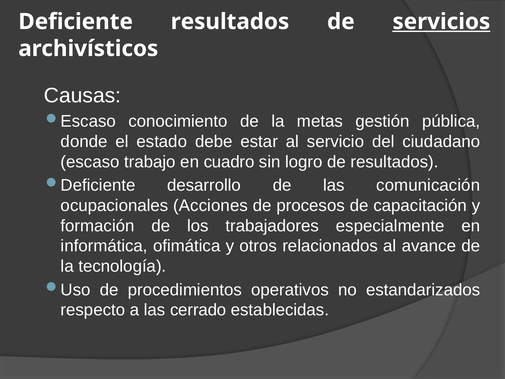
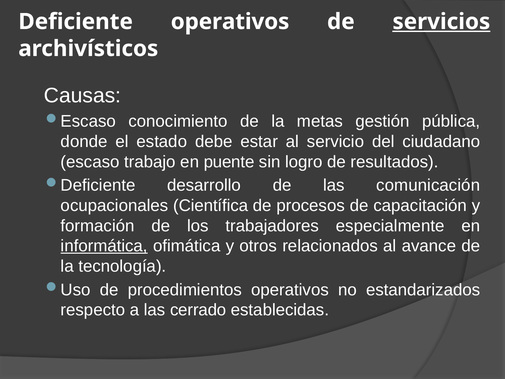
Deficiente resultados: resultados -> operativos (230, 22)
cuadro: cuadro -> puente (229, 162)
Acciones: Acciones -> Científica (211, 205)
informática underline: none -> present (104, 246)
